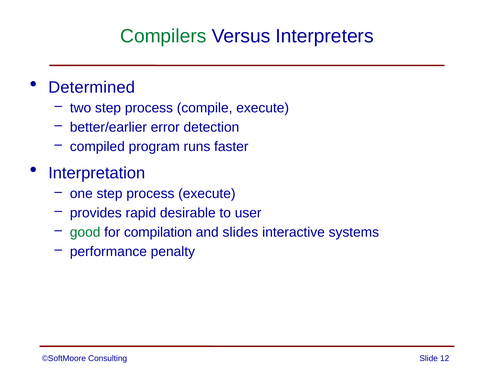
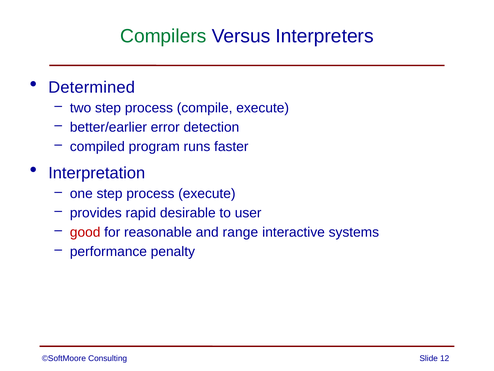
good colour: green -> red (85, 232)
compilation: compilation -> reasonable (158, 232)
slides: slides -> range (240, 232)
